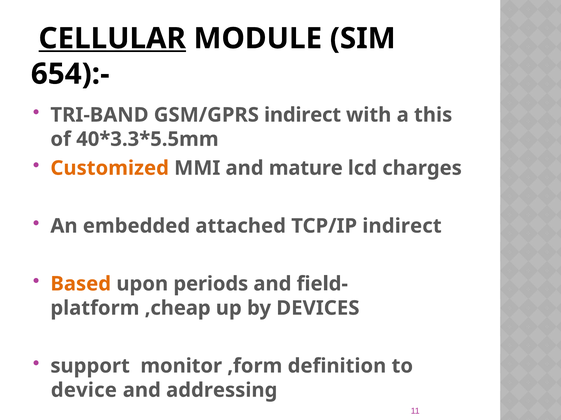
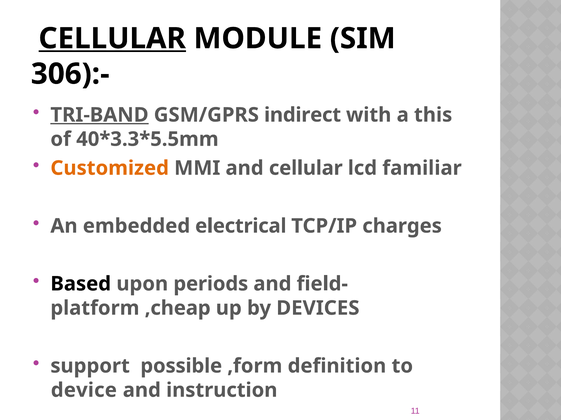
654):-: 654):- -> 306):- (70, 74)
TRI-BAND underline: none -> present (99, 115)
and mature: mature -> cellular (306, 168)
charges: charges -> familiar (422, 168)
attached: attached -> electrical (241, 226)
TCP/IP indirect: indirect -> charges (402, 226)
Based colour: orange -> black (81, 284)
monitor: monitor -> possible (181, 367)
addressing: addressing -> instruction (222, 391)
